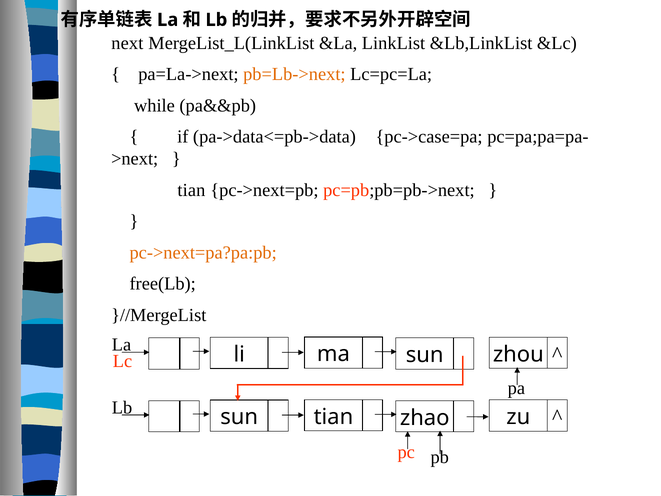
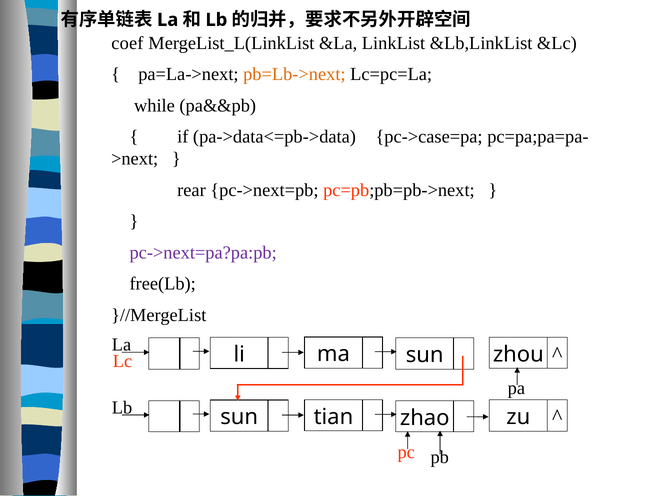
next: next -> coef (127, 43)
tian: tian -> rear (191, 190)
pc->next=pa?pa:pb colour: orange -> purple (203, 252)
